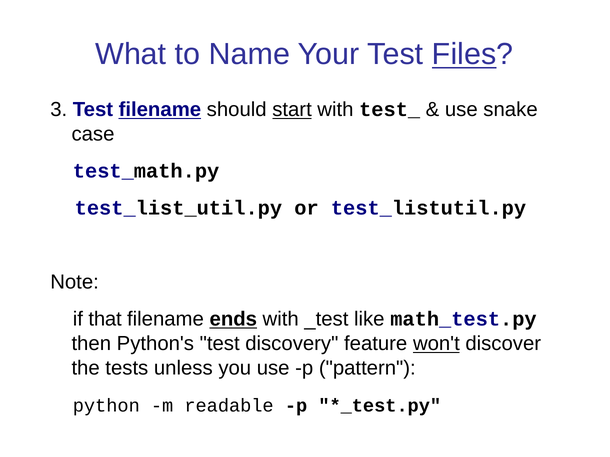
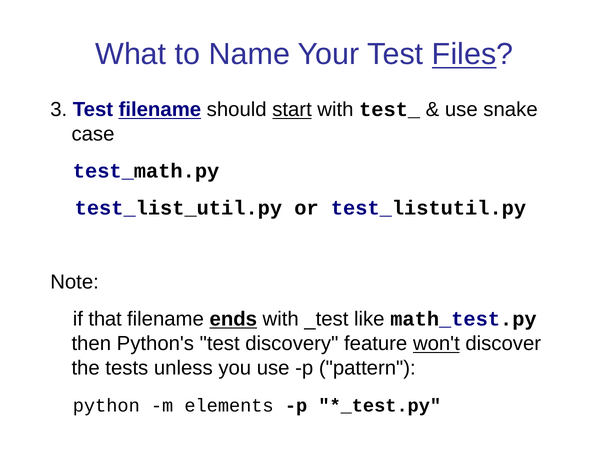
readable: readable -> elements (229, 406)
